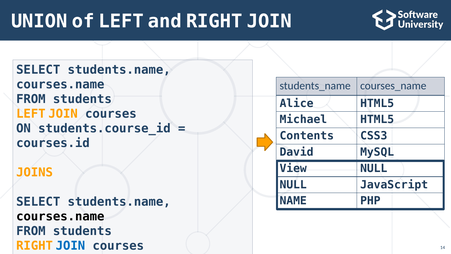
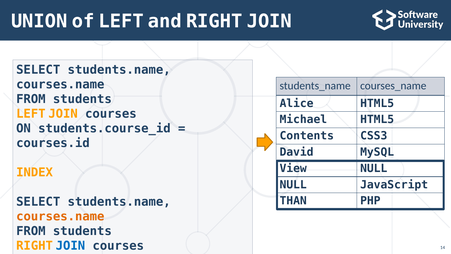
JOINS: JOINS -> INDEX (35, 172)
NAME: NAME -> THAN (293, 201)
courses.name colour: black -> orange (60, 216)
